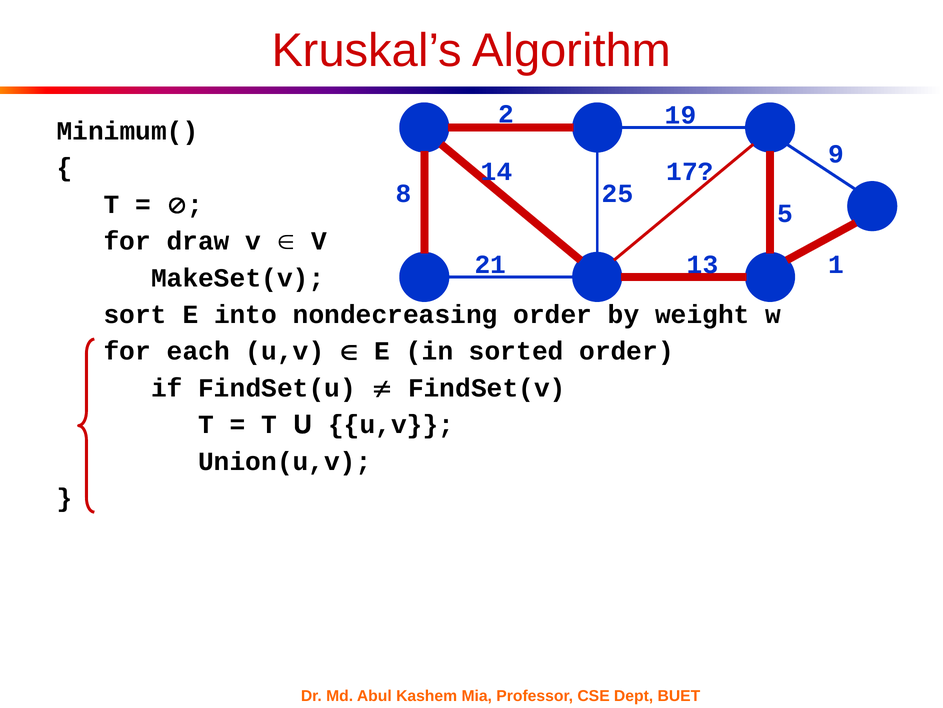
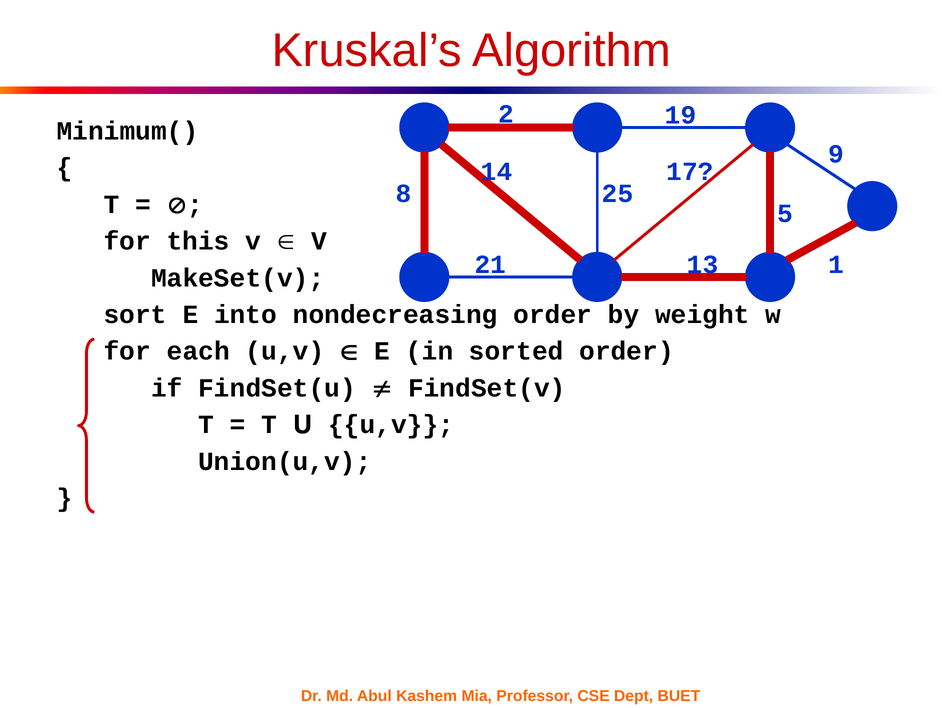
draw: draw -> this (198, 241)
